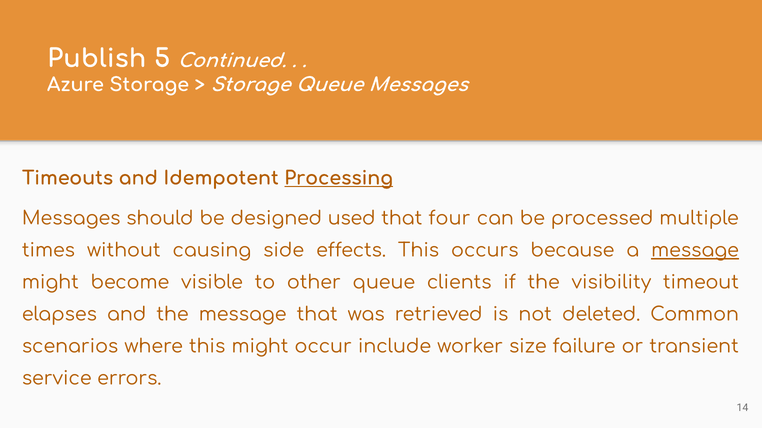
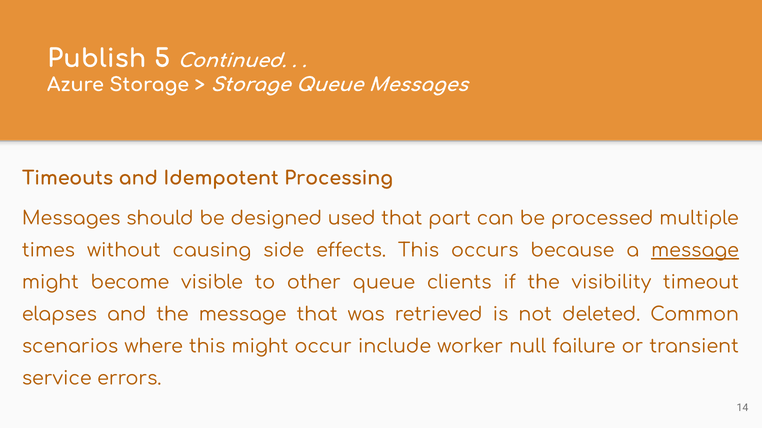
Processing underline: present -> none (339, 178)
four: four -> part (450, 219)
size: size -> null (528, 347)
